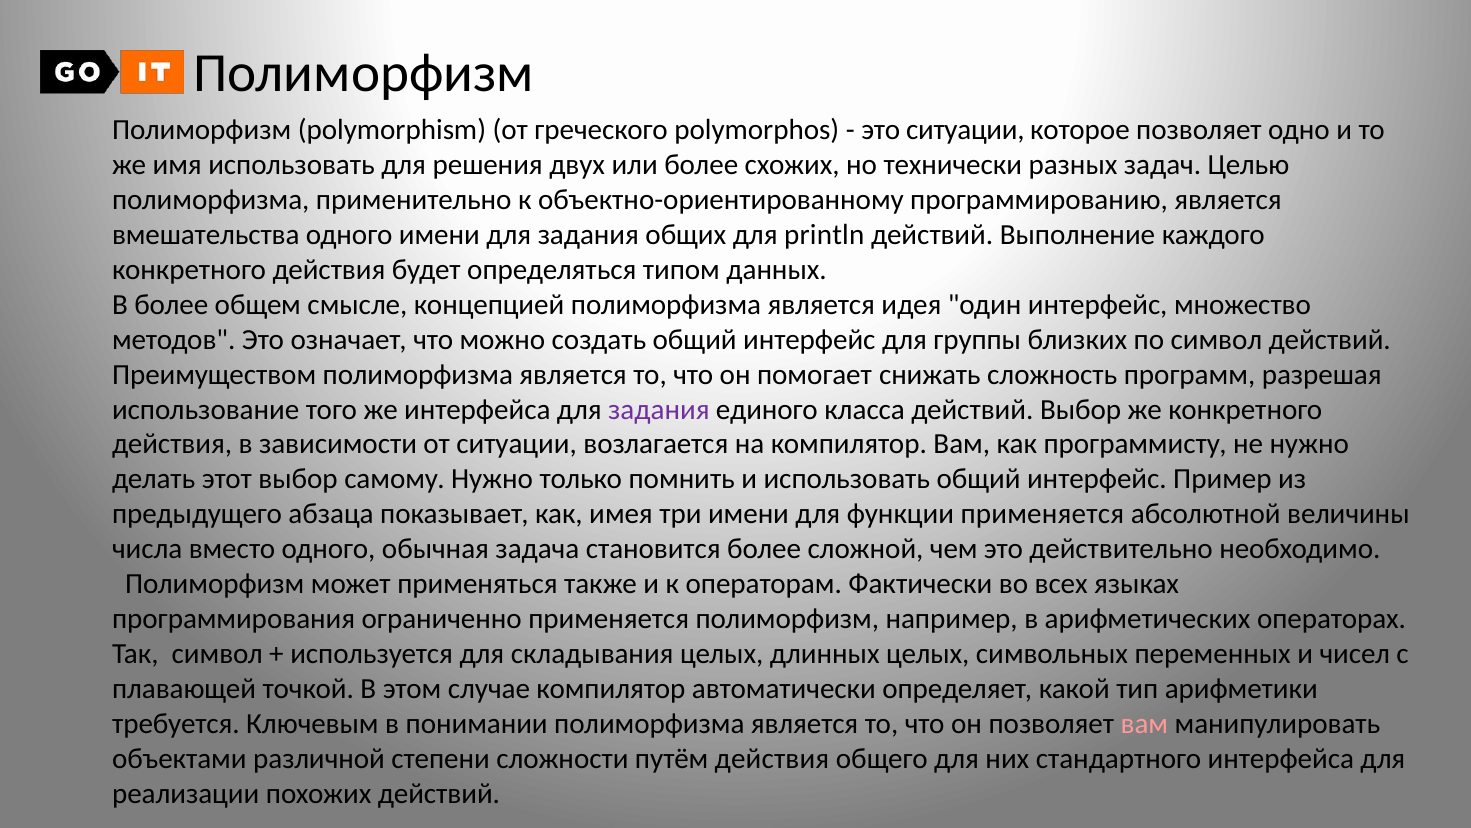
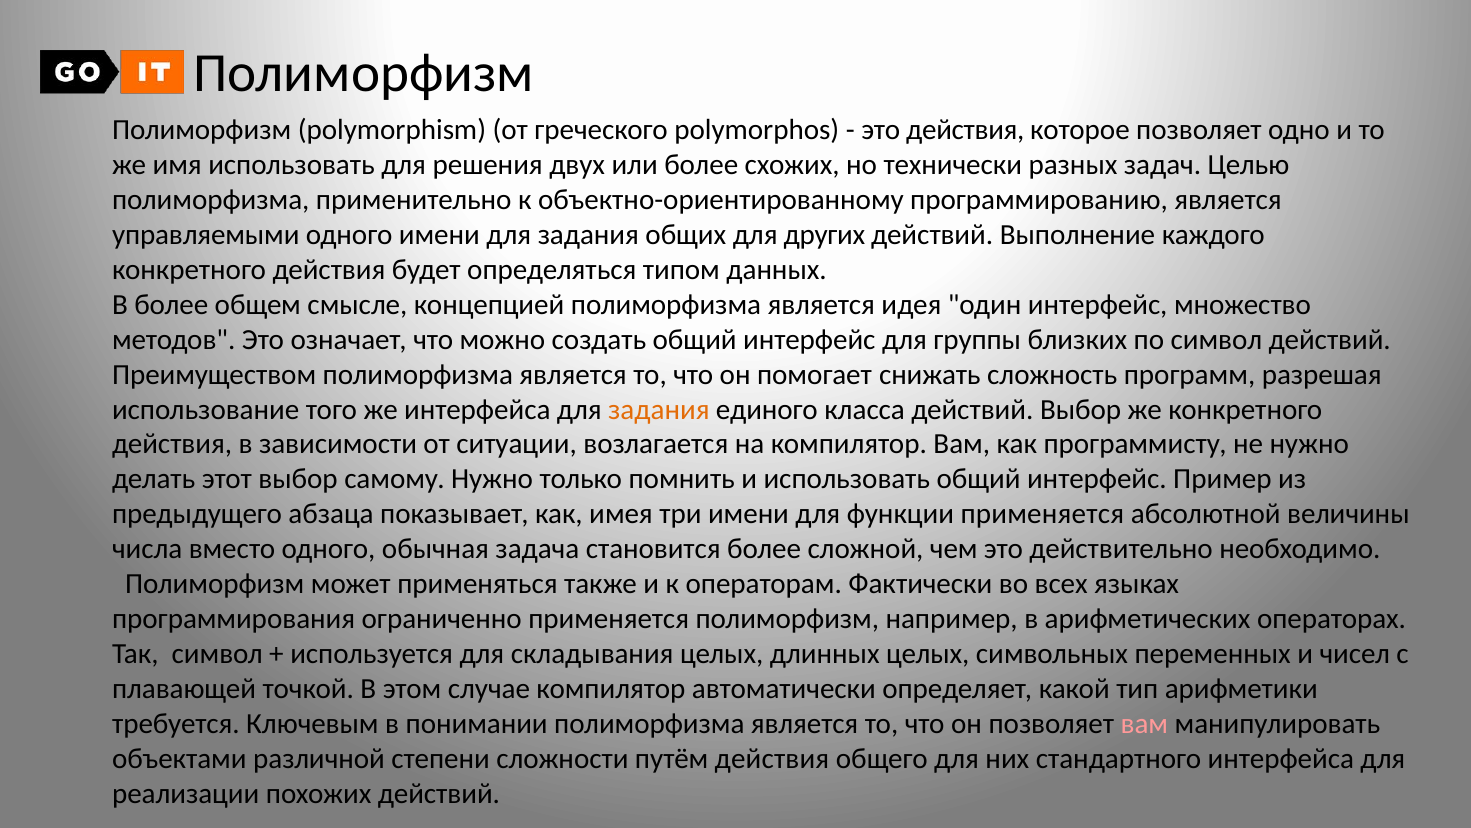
это ситуации: ситуации -> действия (965, 130)
вмешательства: вмешательства -> управляемыми (206, 235)
println: println -> других (824, 235)
задания colour: purple -> orange (659, 409)
